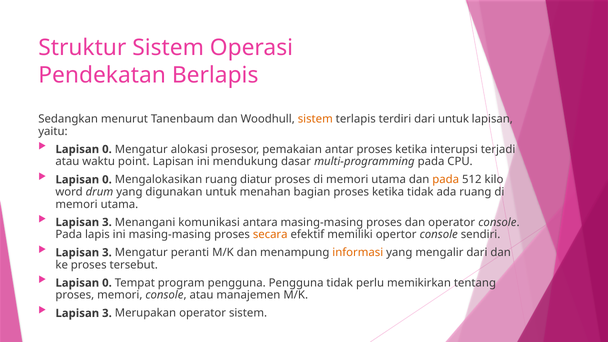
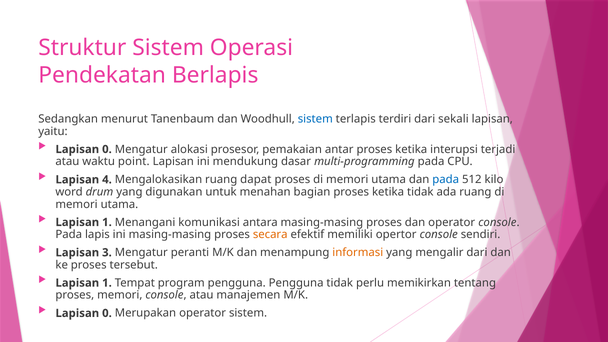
sistem colour: orange -> blue (315, 119)
dari untuk: untuk -> sekali (453, 119)
0: 0 -> 4 (107, 180)
diatur: diatur -> dapat (256, 180)
pada colour: orange -> blue (446, 180)
3: 3 -> 1 (107, 222)
0: 0 -> 1 (107, 283)
3: 3 -> 0 (107, 313)
